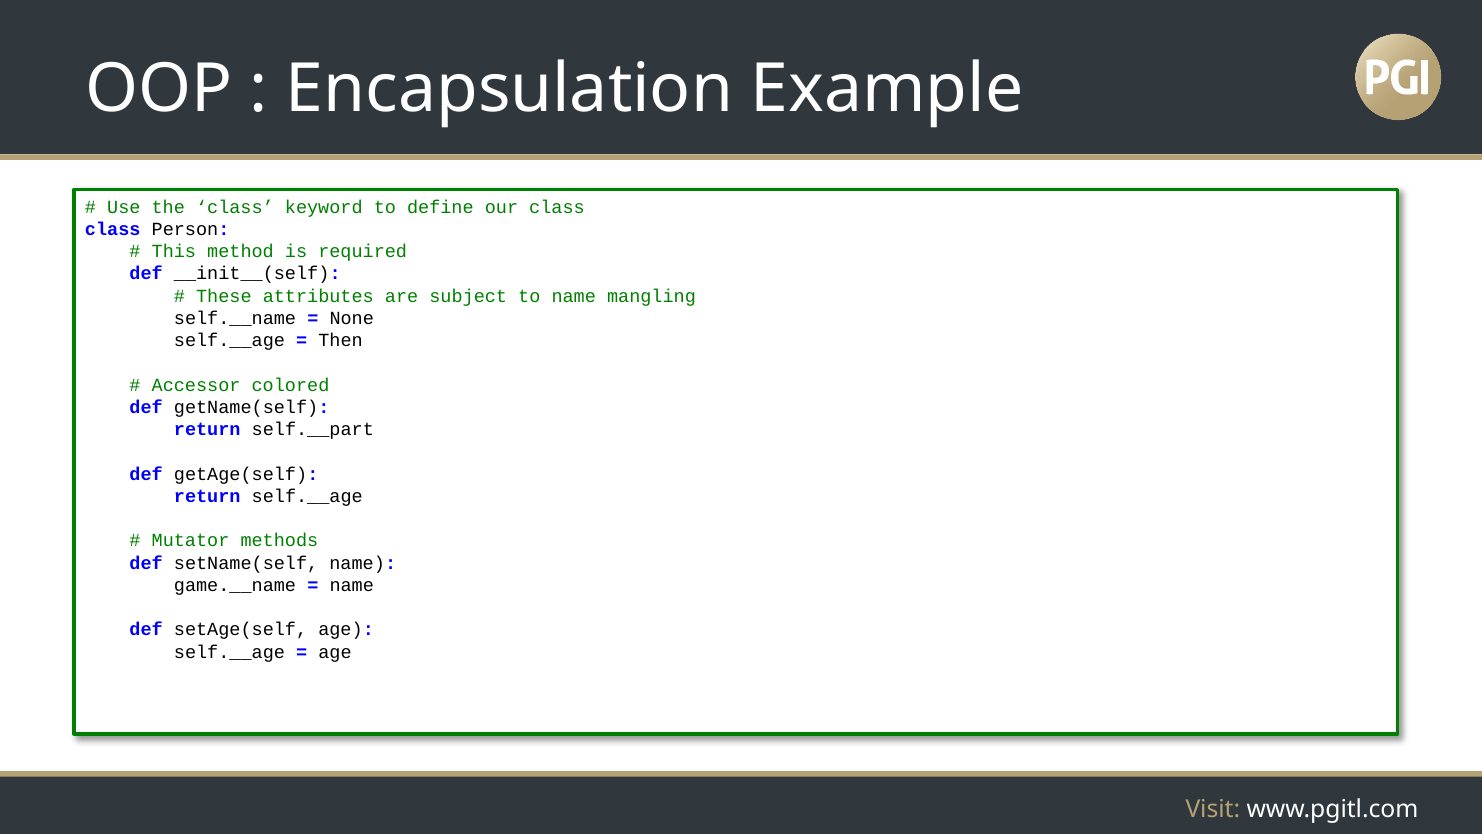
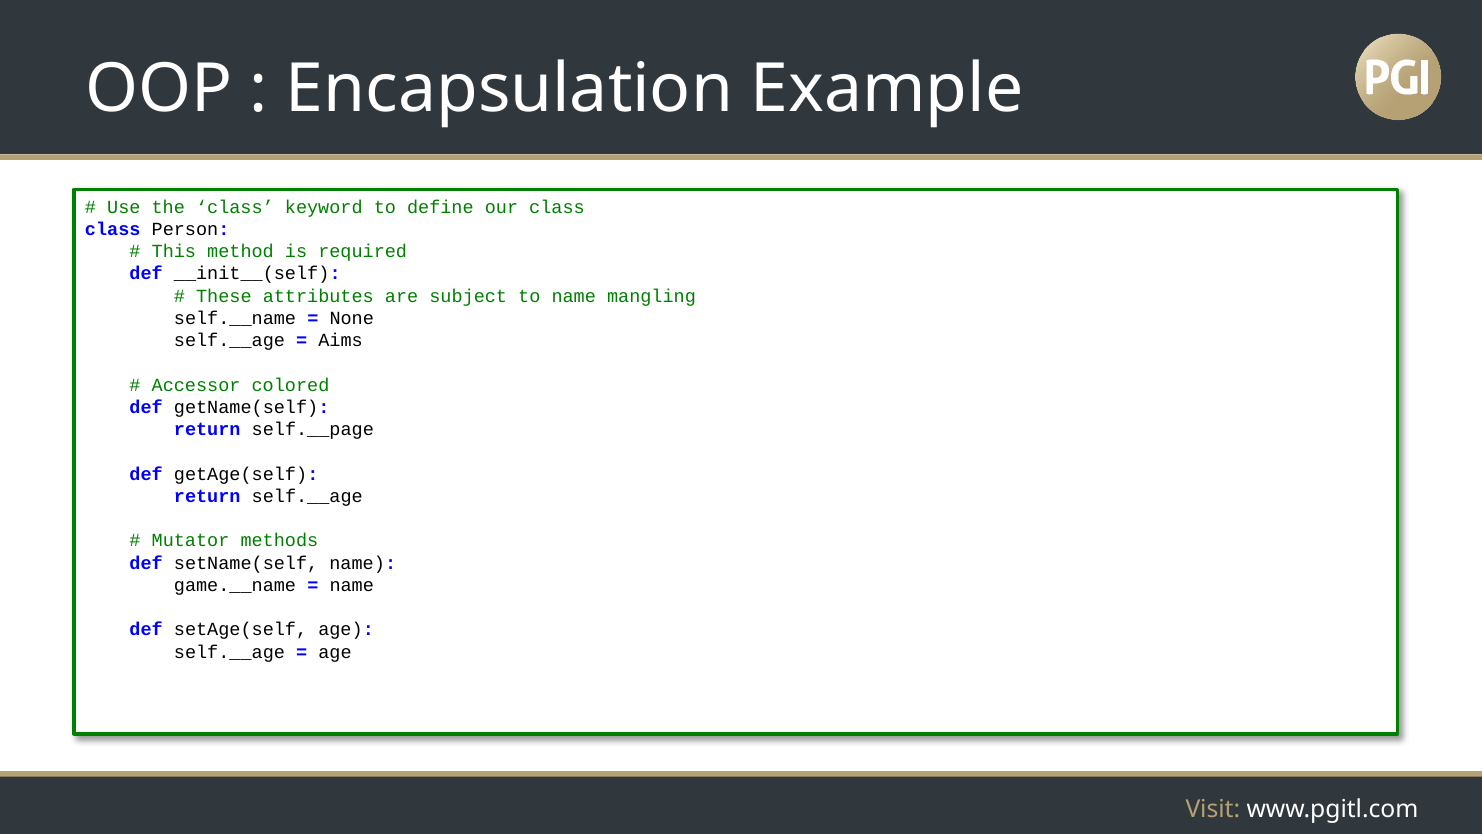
Then: Then -> Aims (341, 340)
self.__part: self.__part -> self.__page (313, 429)
